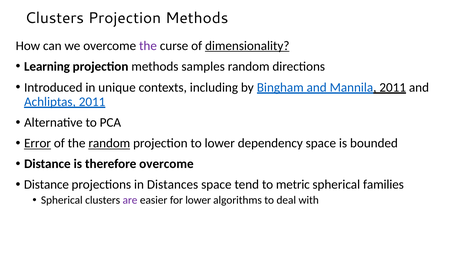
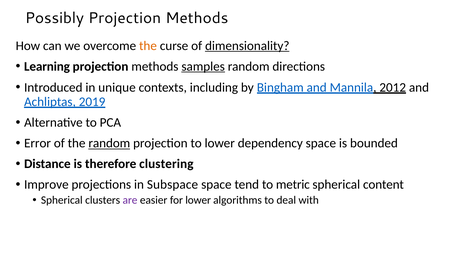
Clusters: Clusters -> Possibly (54, 18)
the colour: purple -> orange (148, 46)
samples underline: none -> present (203, 66)
Mannila 2011: 2011 -> 2012 (393, 87)
Achliptas 2011: 2011 -> 2019 (92, 102)
Error underline: present -> none (38, 143)
therefore overcome: overcome -> clustering (166, 164)
Distance: Distance -> Improve (46, 185)
Distances: Distances -> Subspace (173, 185)
families: families -> content (383, 185)
